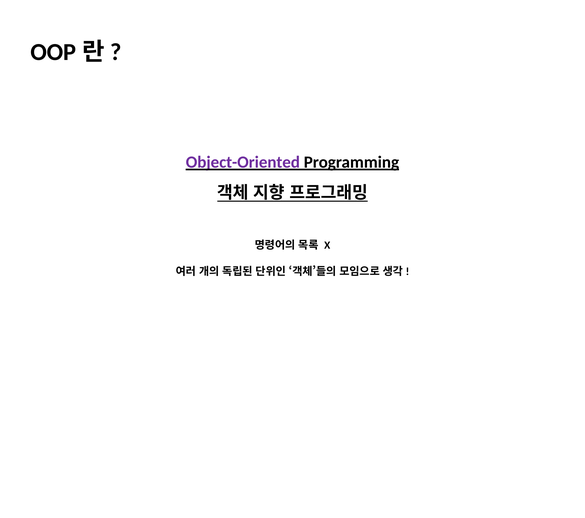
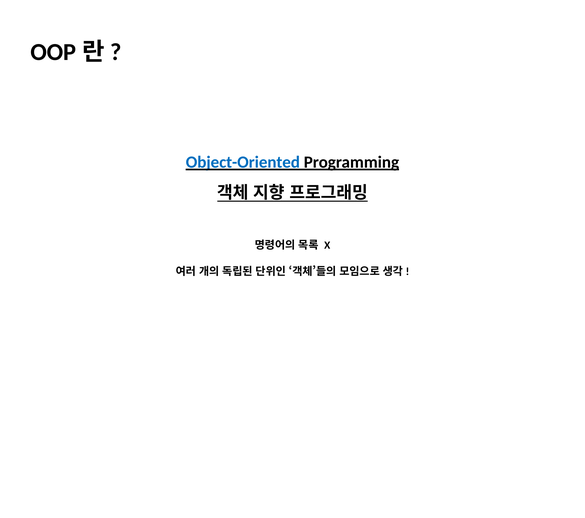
Object-Oriented colour: purple -> blue (243, 162)
